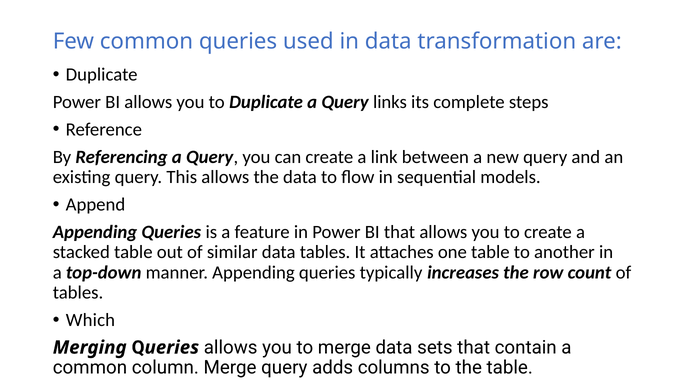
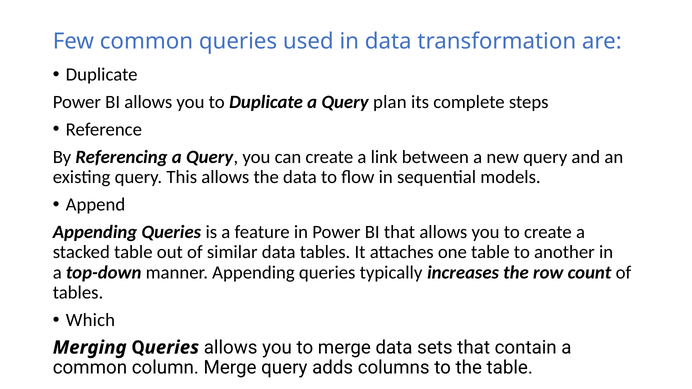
links: links -> plan (390, 102)
